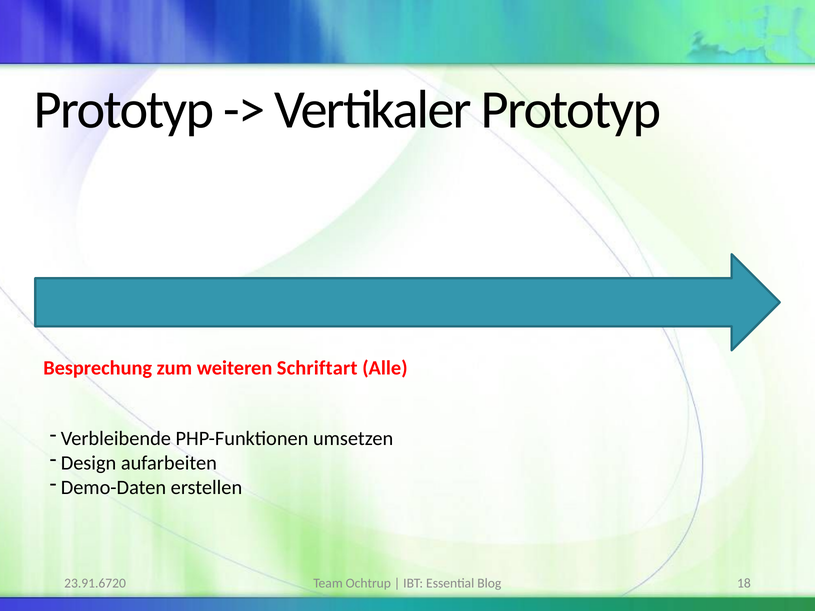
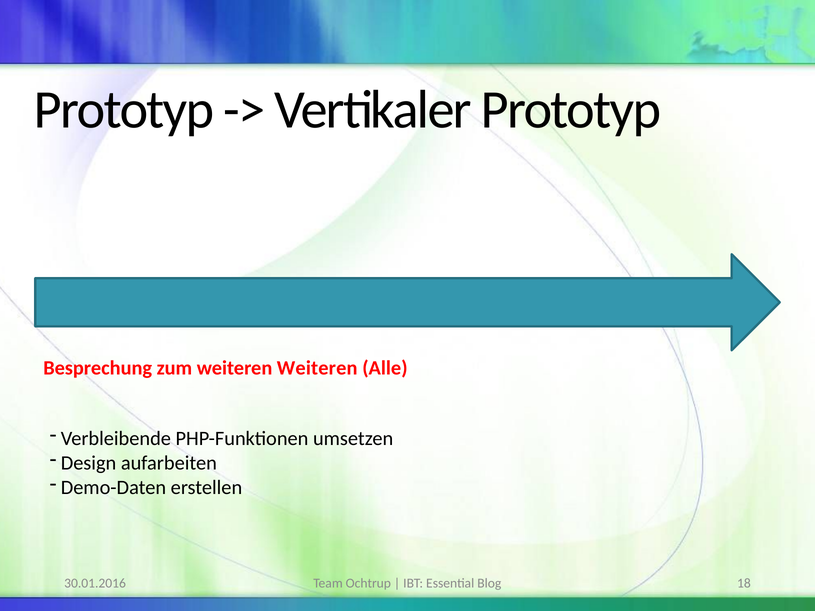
weiteren Schriftart: Schriftart -> Weiteren (317, 368)
23.91.6720: 23.91.6720 -> 30.01.2016 (95, 584)
